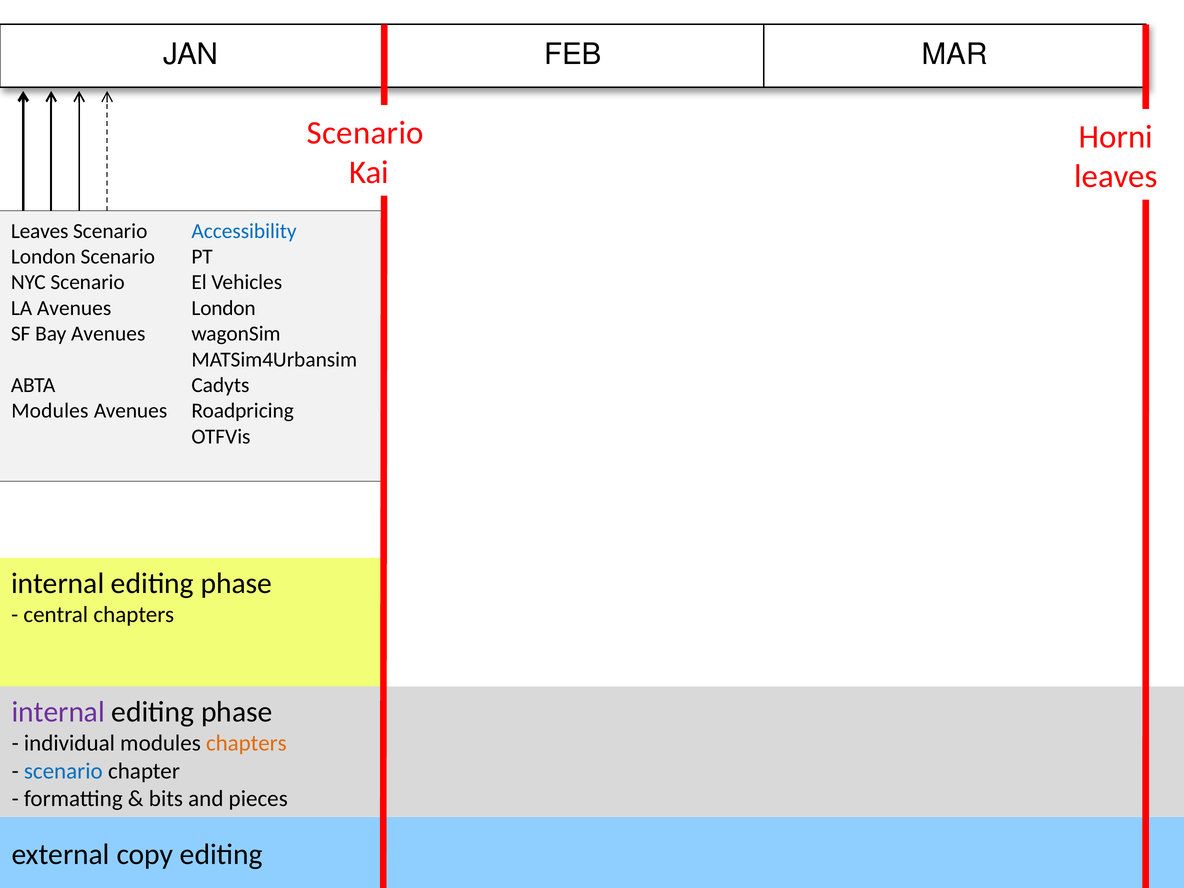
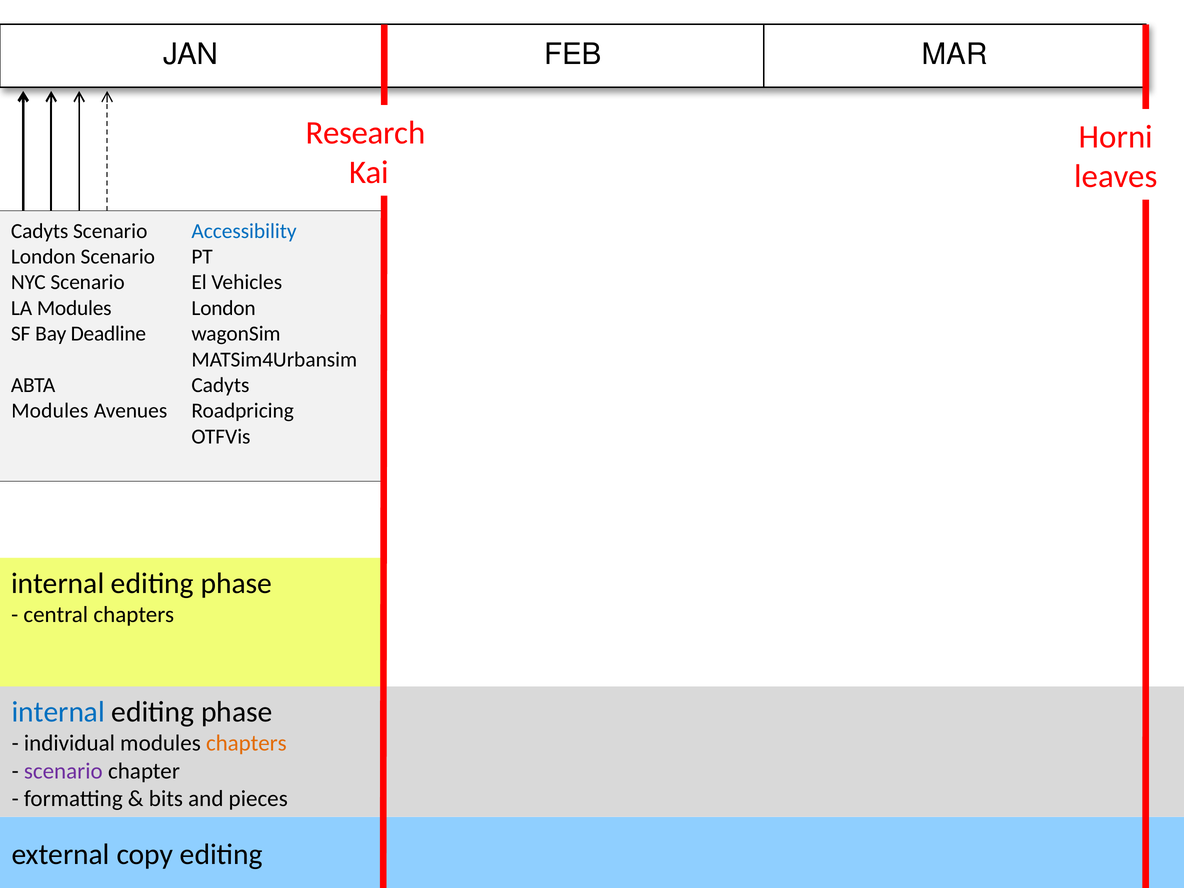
Scenario: Scenario -> Research (366, 133)
Leaves: Leaves -> Cadyts (40, 231)
LA Avenues: Avenues -> Modules (74, 308)
Bay Avenues: Avenues -> Deadline (108, 334)
internal colour: purple -> blue (58, 712)
scenario colour: blue -> purple (63, 771)
